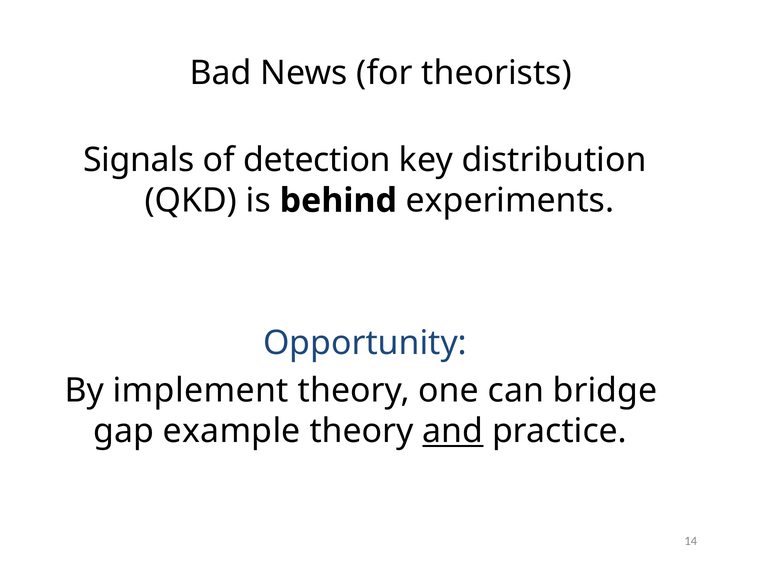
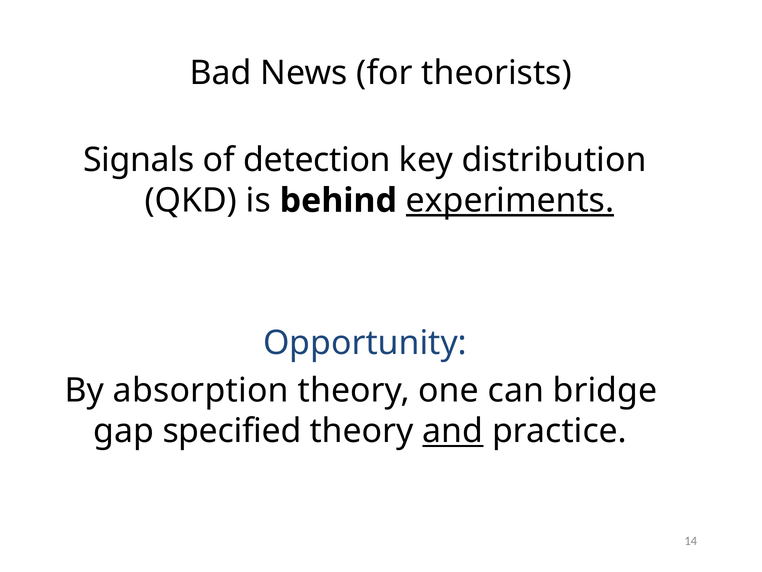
experiments underline: none -> present (510, 201)
implement: implement -> absorption (201, 390)
example: example -> specified (232, 431)
